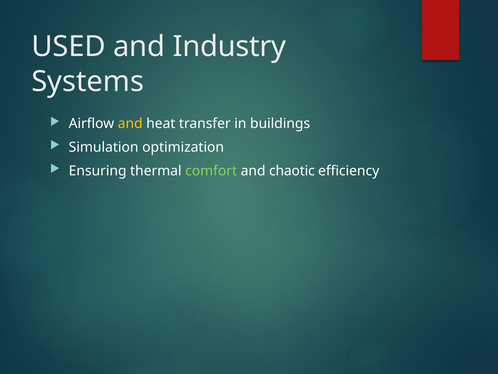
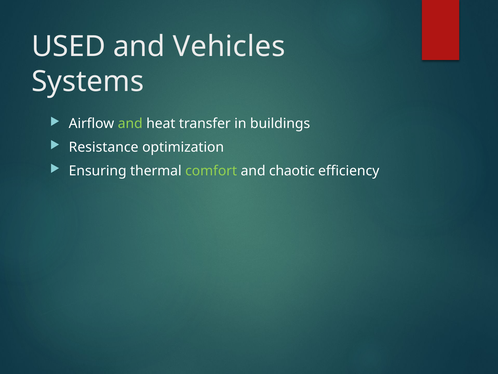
Industry: Industry -> Vehicles (229, 47)
and colour: yellow -> light green (130, 124)
Simulation: Simulation -> Resistance (104, 147)
